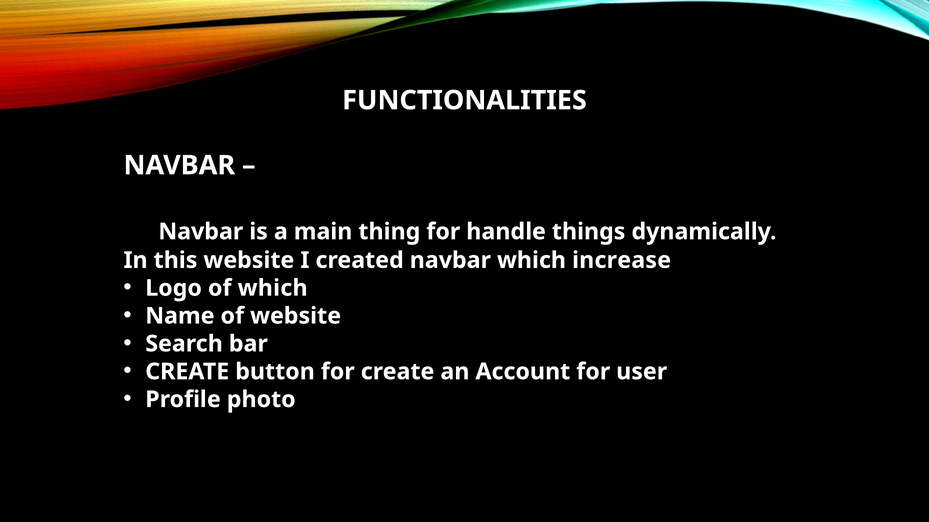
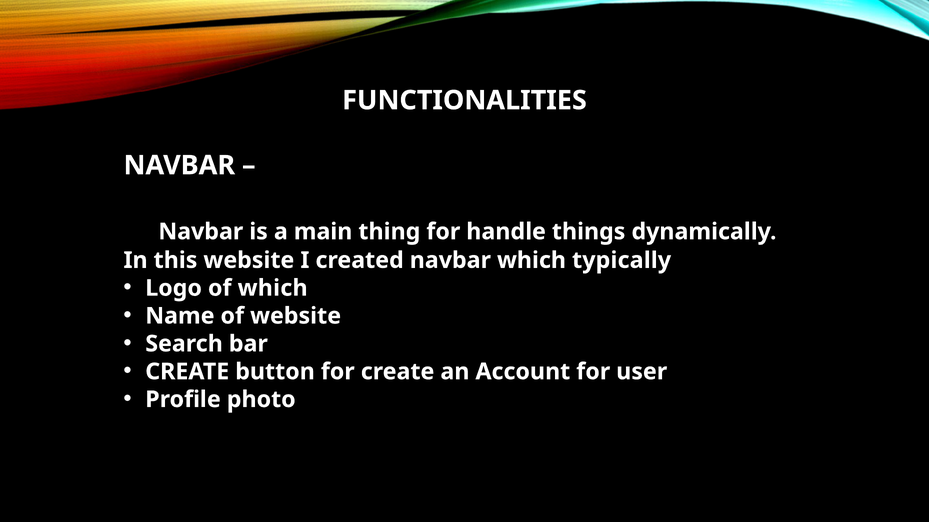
increase: increase -> typically (622, 261)
